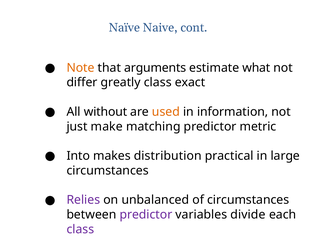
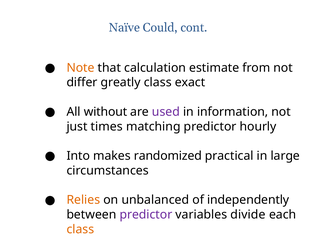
Naive: Naive -> Could (160, 28)
arguments: arguments -> calculation (155, 68)
what: what -> from (256, 68)
used colour: orange -> purple (166, 112)
make: make -> times (107, 126)
metric: metric -> hourly (258, 126)
distribution: distribution -> randomized (168, 156)
Relies colour: purple -> orange (83, 200)
of circumstances: circumstances -> independently (248, 200)
class colour: purple -> orange (80, 229)
